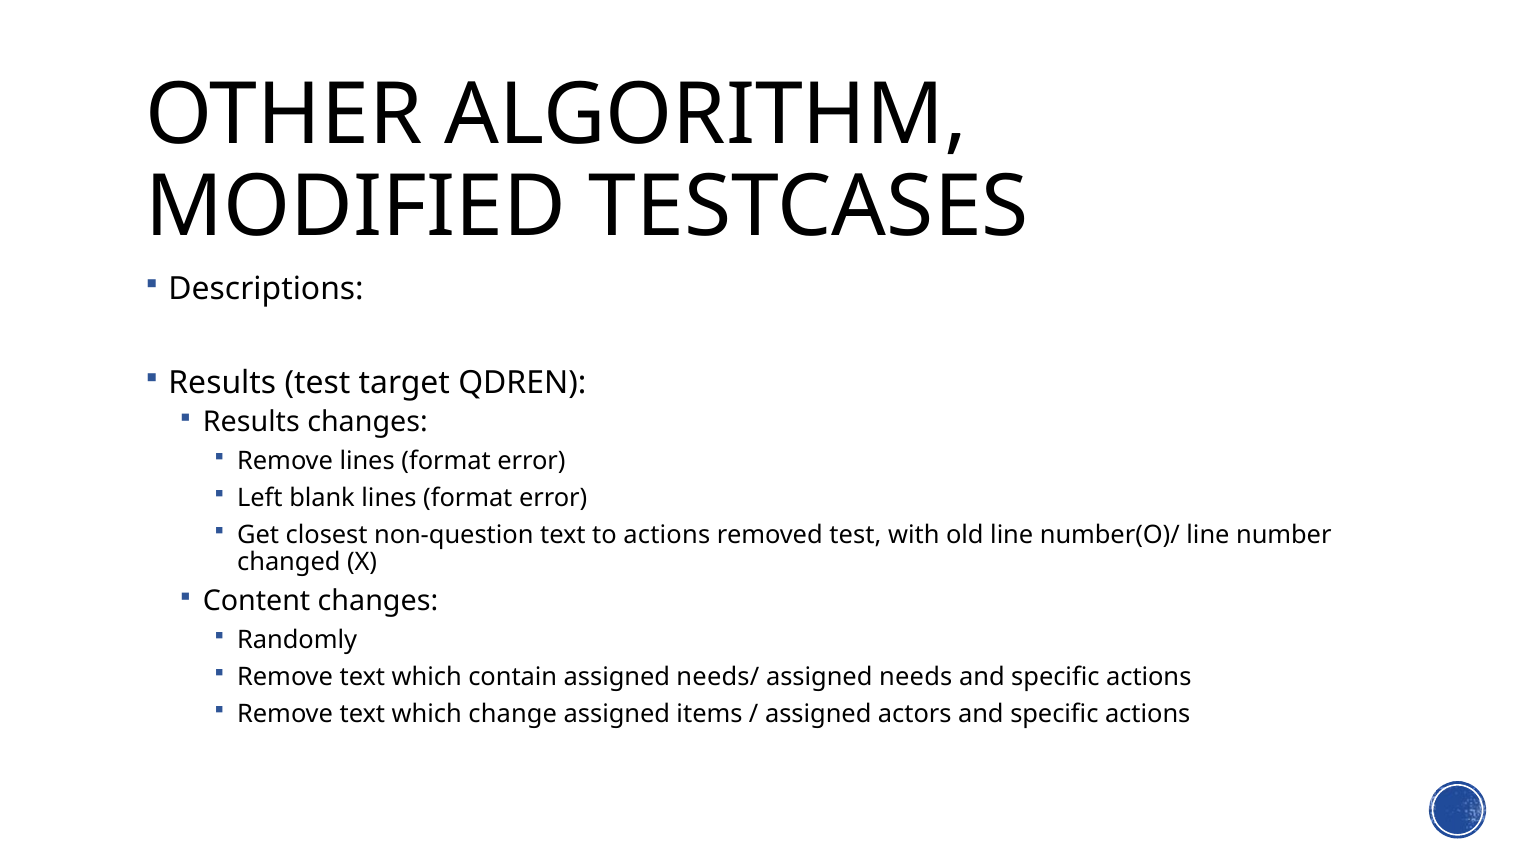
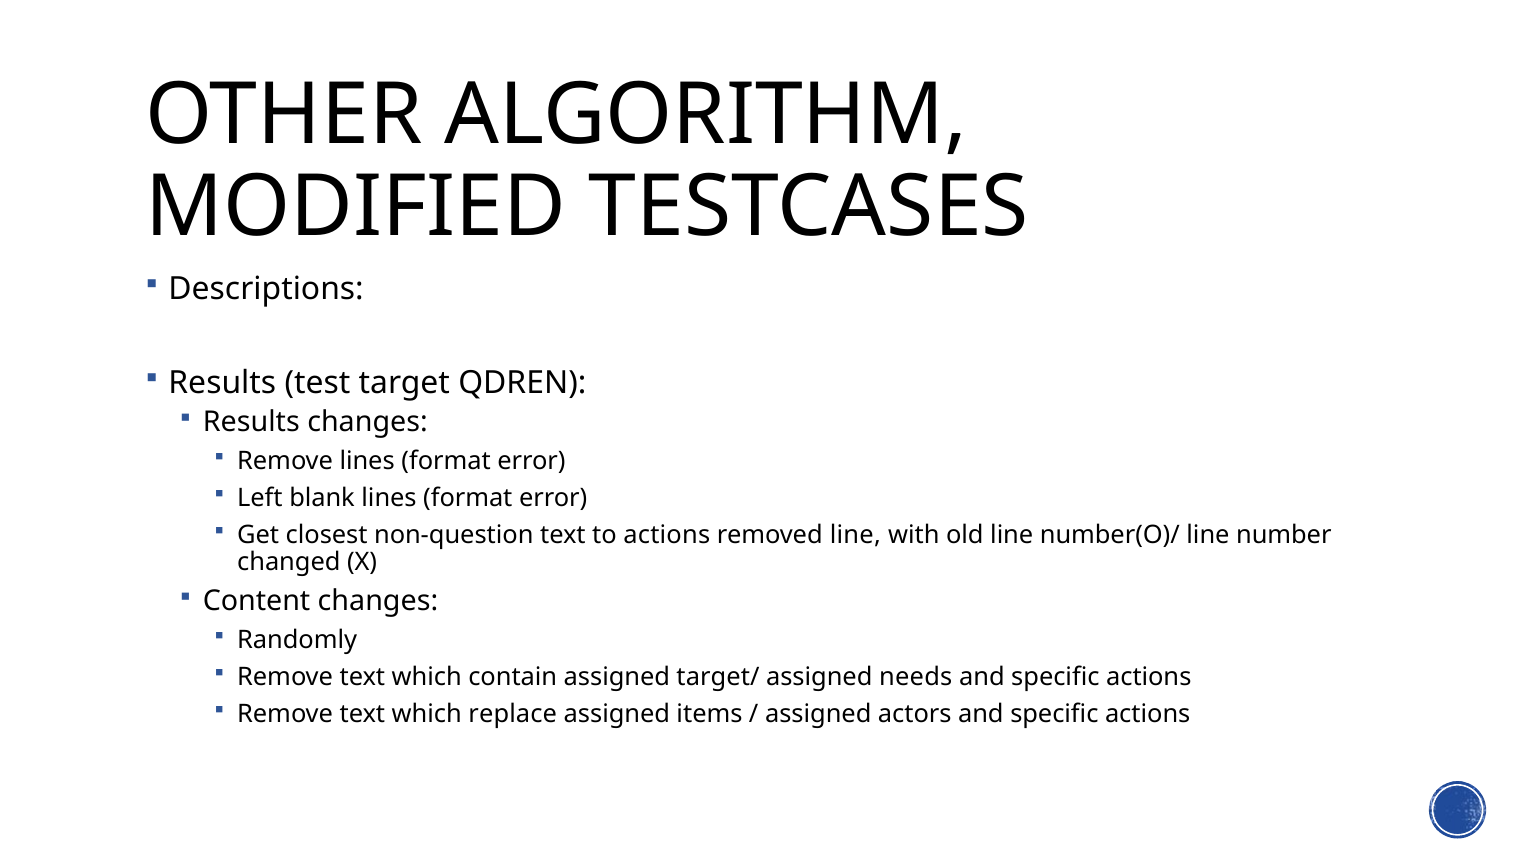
removed test: test -> line (855, 534)
needs/: needs/ -> target/ (718, 677)
change: change -> replace (513, 714)
